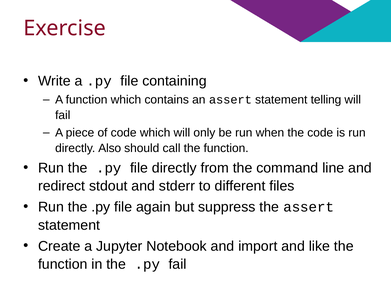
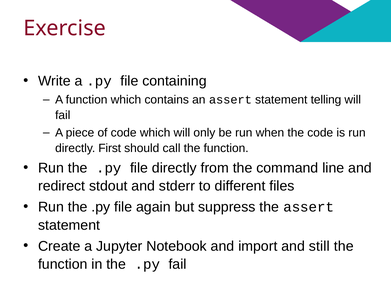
Also: Also -> First (110, 148)
like: like -> still (319, 246)
